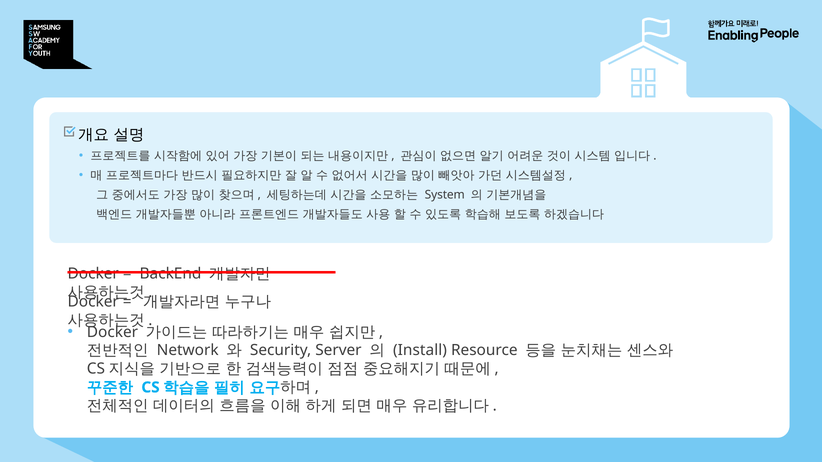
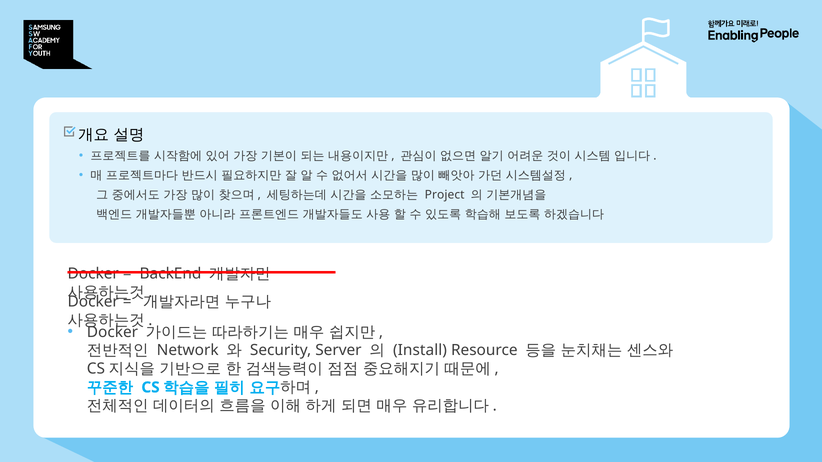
System: System -> Project (445, 195)
